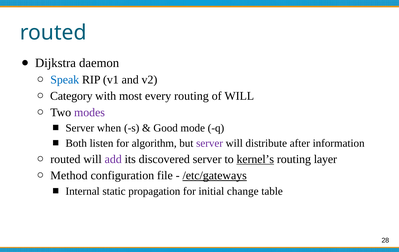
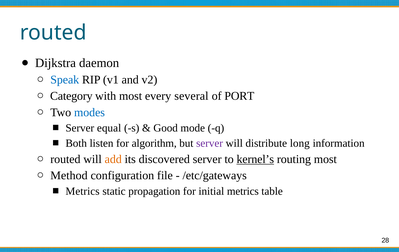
every routing: routing -> several (191, 96)
of WILL: WILL -> PORT (239, 96)
modes colour: purple -> blue (89, 112)
when: when -> equal (109, 128)
after: after -> long (300, 143)
add colour: purple -> orange (113, 159)
routing layer: layer -> most (325, 159)
/etc/gateways underline: present -> none (215, 175)
Internal: Internal -> Metrics (83, 191)
initial change: change -> metrics (243, 191)
